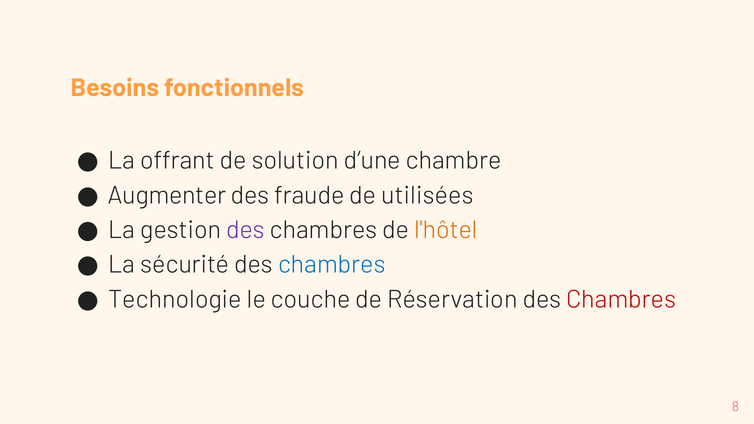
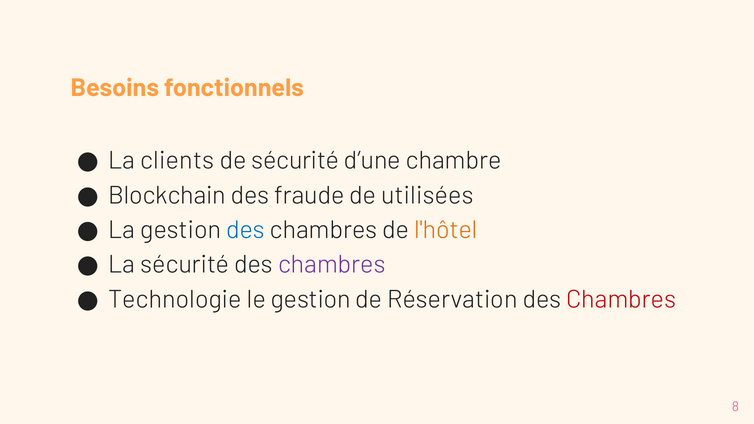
offrant: offrant -> clients (177, 161)
de solution: solution -> sécurité (295, 161)
Augmenter: Augmenter -> Blockchain (167, 195)
des colour: purple -> blue (245, 230)
chambres colour: blue -> purple (332, 265)
le couche: couche -> gestion (311, 299)
